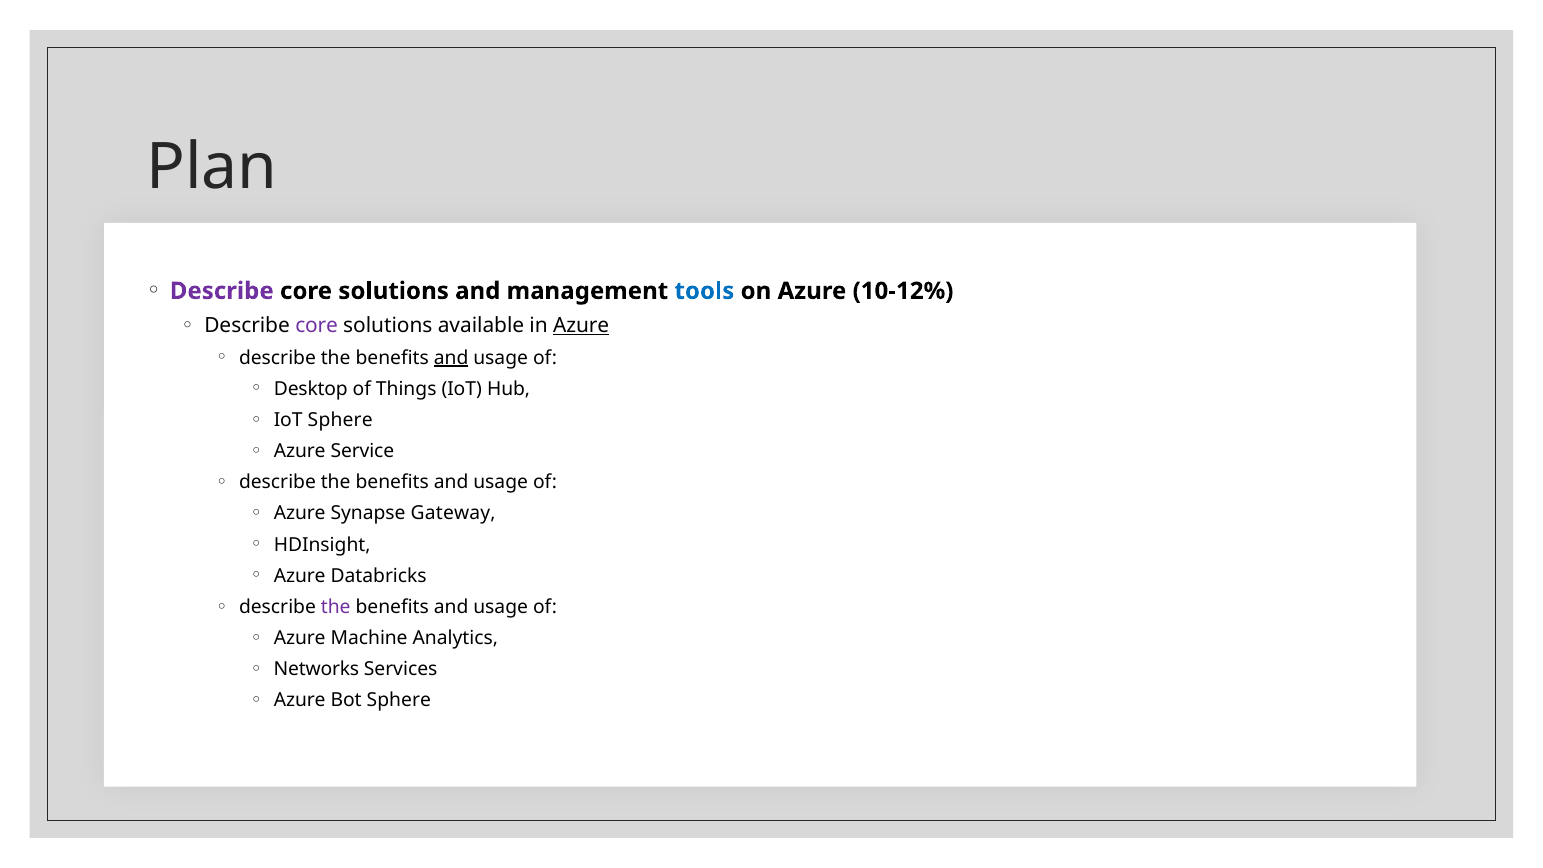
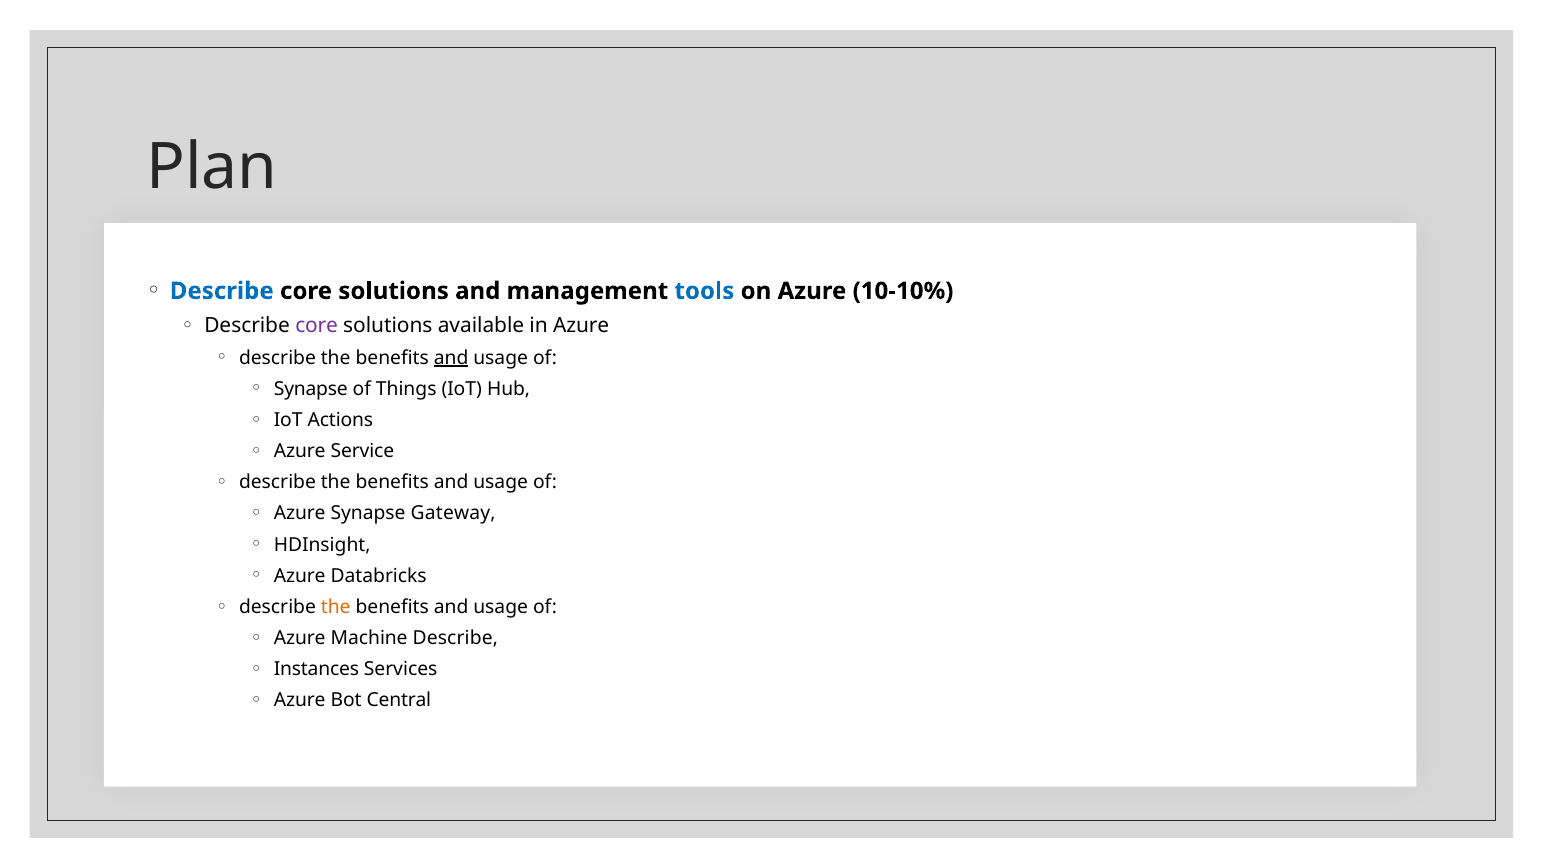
Describe colour: purple -> blue (222, 291)
10-12%: 10-12% -> 10-10% (903, 291)
Azure underline: present -> none (581, 326)
Desktop: Desktop -> Synapse (311, 389)
IoT Sphere: Sphere -> Actions (340, 420)
the colour: purple -> orange (336, 607)
Machine Analytics: Analytics -> Describe (455, 638)
Networks: Networks -> Instances (316, 669)
Bot Sphere: Sphere -> Central (399, 700)
